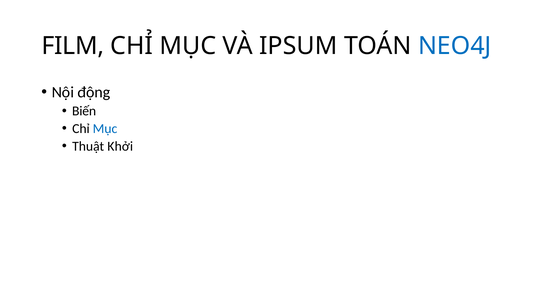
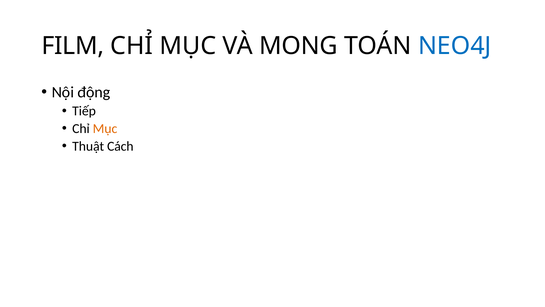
IPSUM: IPSUM -> MONG (298, 46)
Biến: Biến -> Tiếp (84, 111)
Mục colour: blue -> orange (105, 128)
Khởi: Khởi -> Cách (120, 146)
